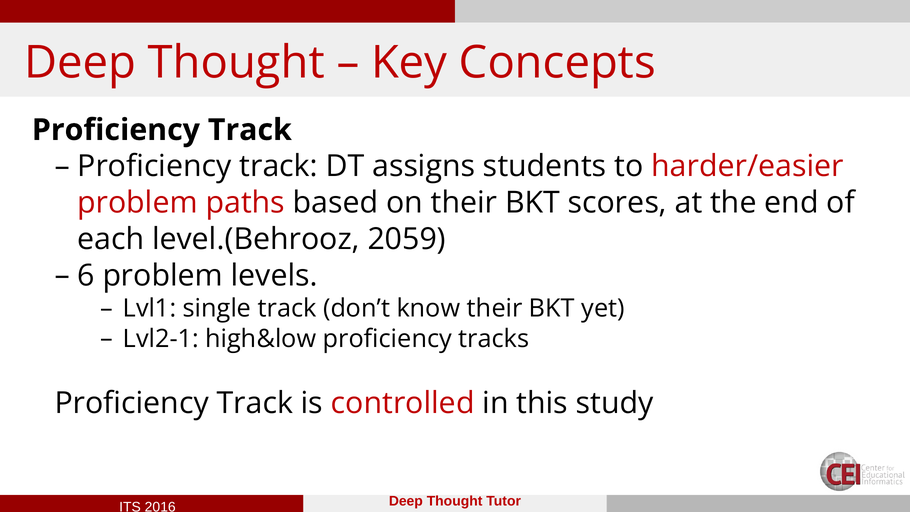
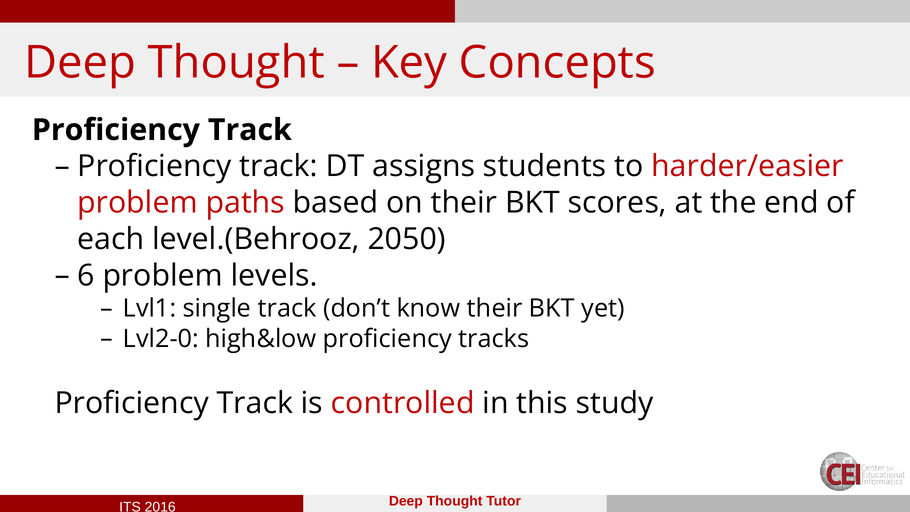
2059: 2059 -> 2050 (407, 239)
Lvl2-1: Lvl2-1 -> Lvl2-0 (161, 339)
